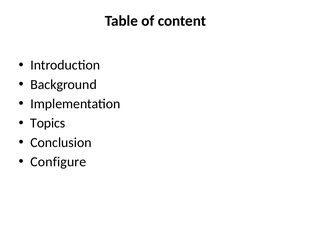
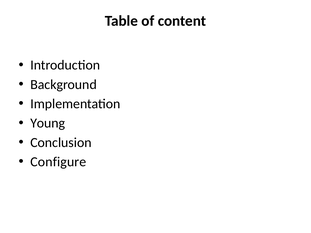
Topics: Topics -> Young (48, 123)
